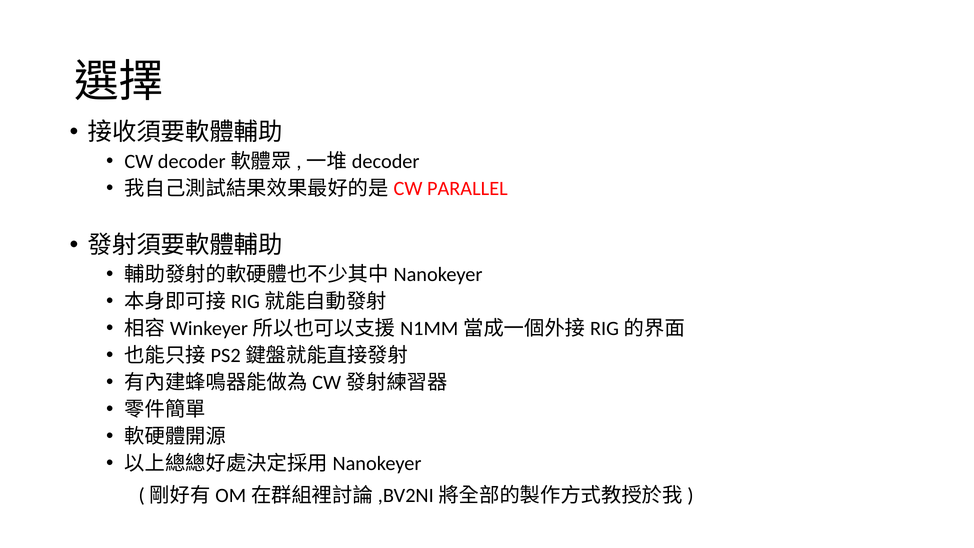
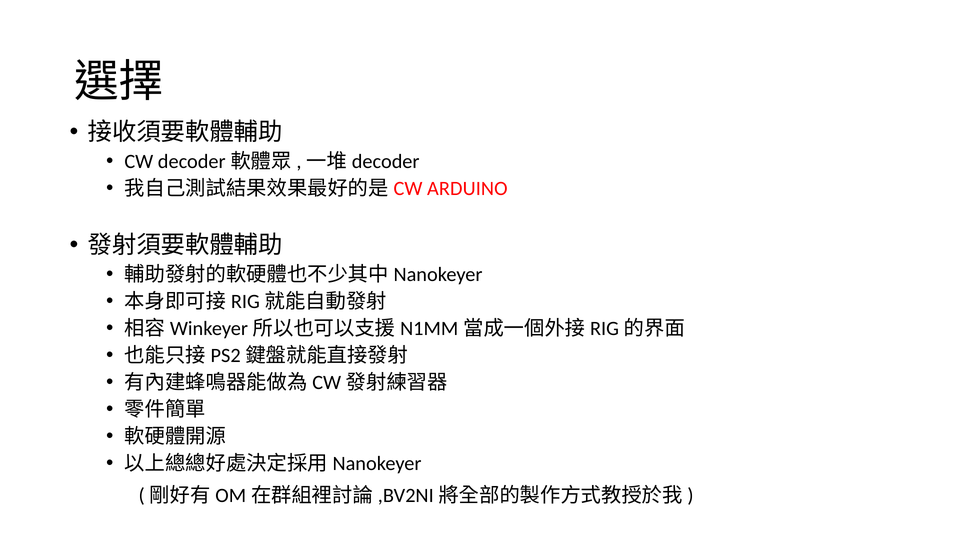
PARALLEL: PARALLEL -> ARDUINO (467, 189)
